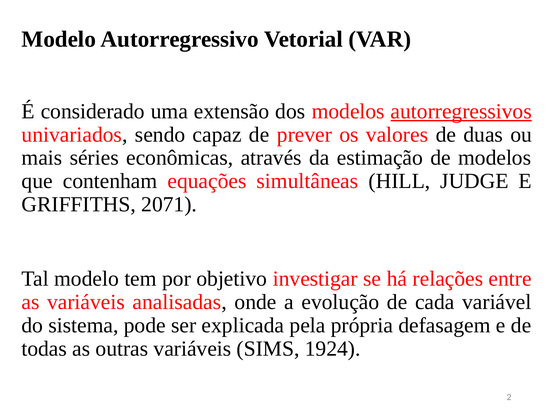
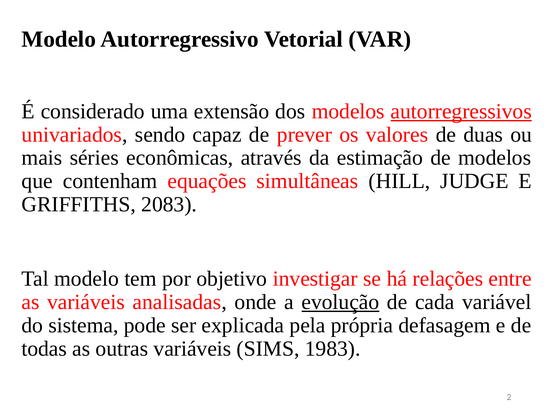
2071: 2071 -> 2083 (169, 205)
evolução underline: none -> present (340, 302)
1924: 1924 -> 1983 (333, 349)
